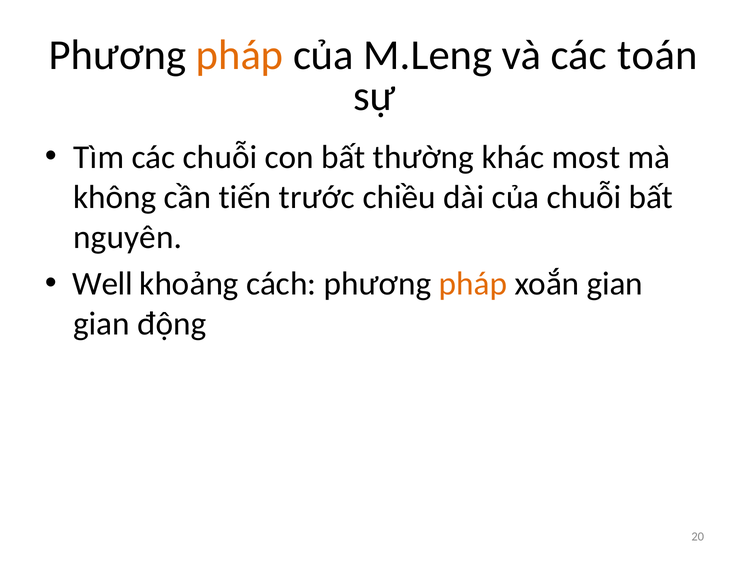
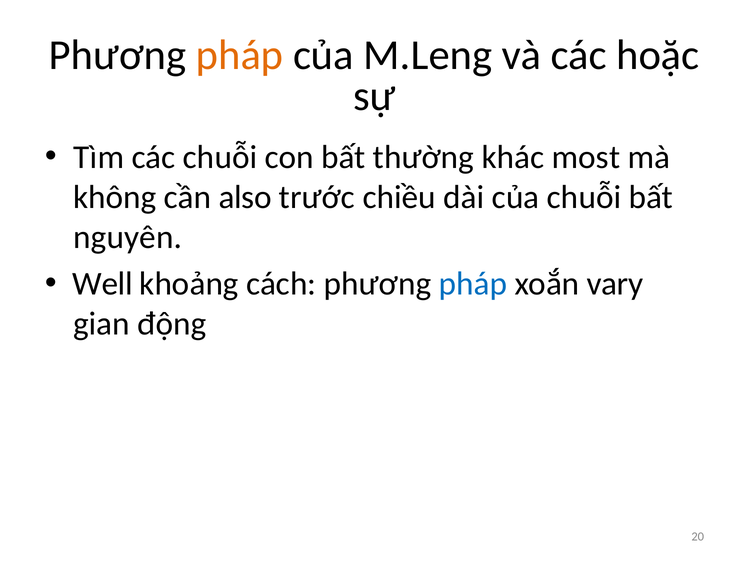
toán: toán -> hoặc (658, 55)
tiến: tiến -> also (245, 197)
pháp colour: orange -> blue (473, 284)
xoắn gian: gian -> vary (615, 284)
